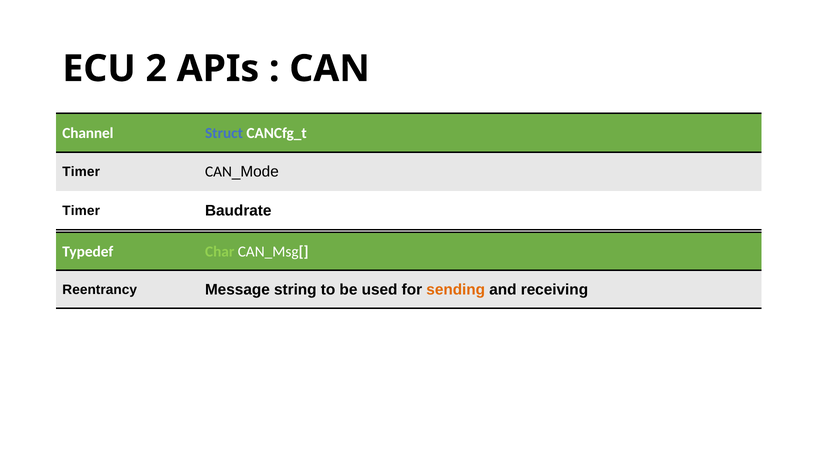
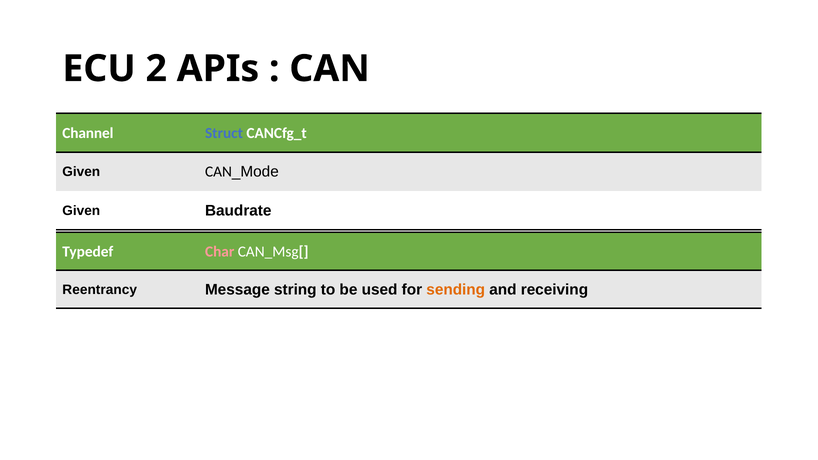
Timer: Timer -> Given (81, 172)
Timer: Timer -> Given (81, 211)
Char colour: light green -> pink (220, 252)
